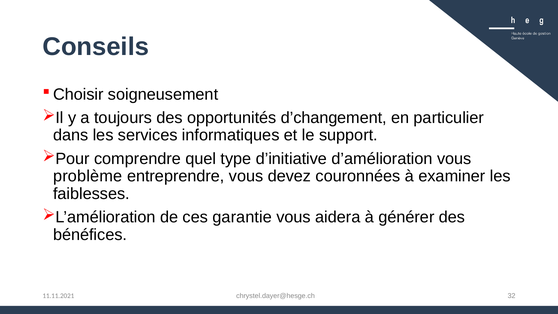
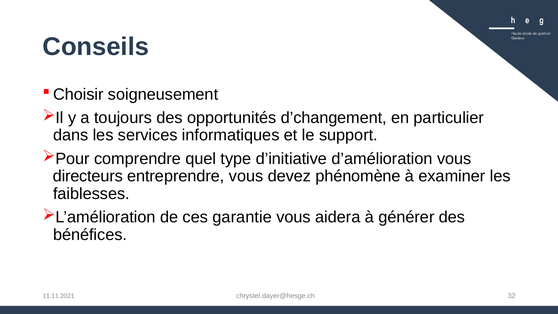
problème: problème -> directeurs (88, 176)
couronnées: couronnées -> phénomène (358, 176)
